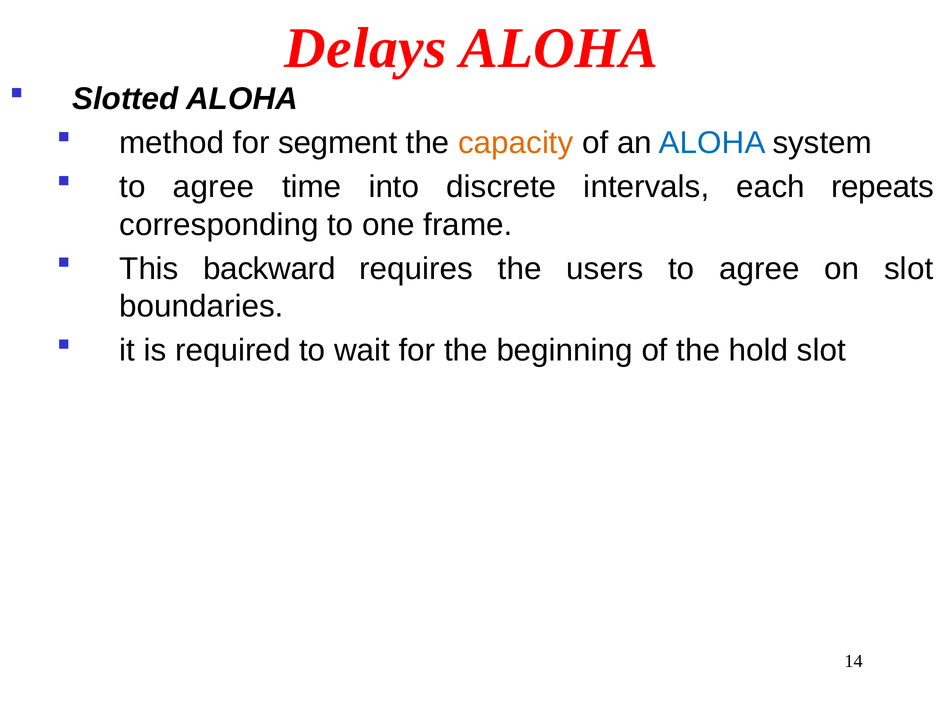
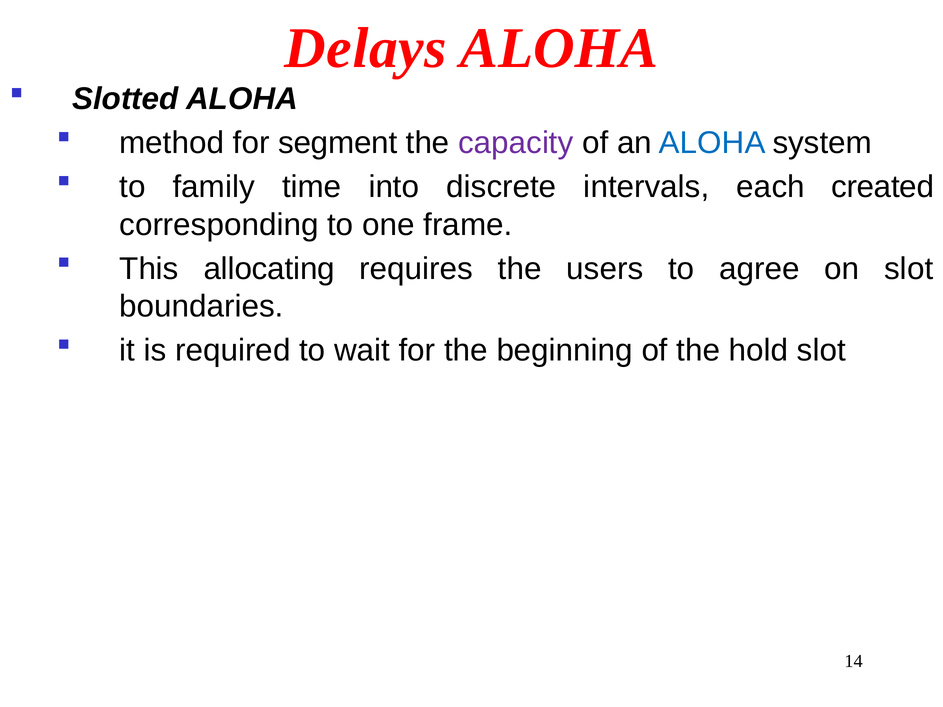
capacity colour: orange -> purple (516, 143)
agree: agree -> family (214, 187)
repeats: repeats -> created (883, 187)
backward: backward -> allocating (269, 269)
